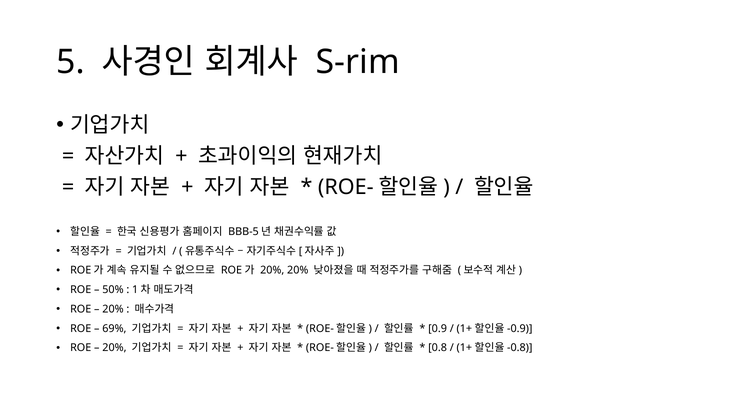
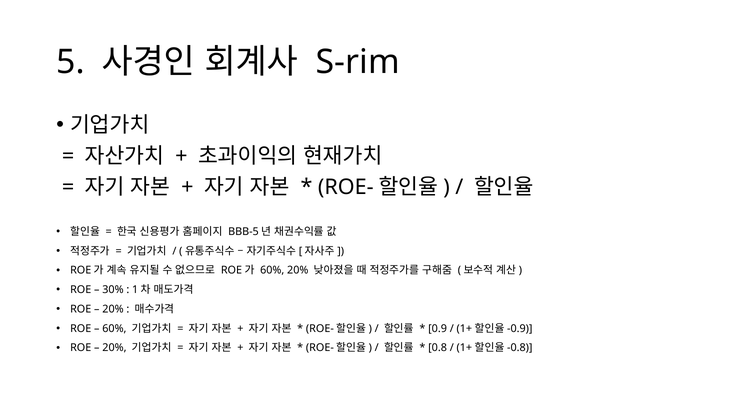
20%: 20% -> 60% (272, 270)
50%: 50% -> 30% (113, 290)
69%: 69% -> 60% (114, 328)
